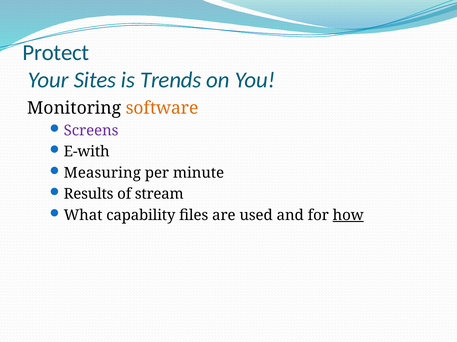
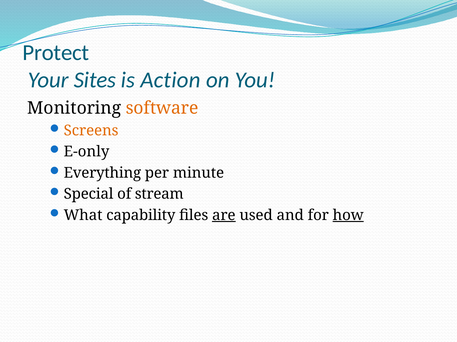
Trends: Trends -> Action (170, 80)
Screens colour: purple -> orange (91, 131)
E-with: E-with -> E-only (87, 152)
Measuring: Measuring -> Everything (102, 173)
Results: Results -> Special (89, 194)
are underline: none -> present (224, 216)
